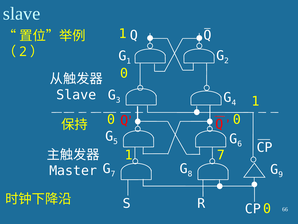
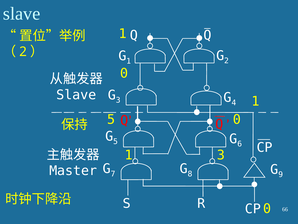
0: 0 -> 5 (111, 119)
1 7: 7 -> 3 (221, 155)
